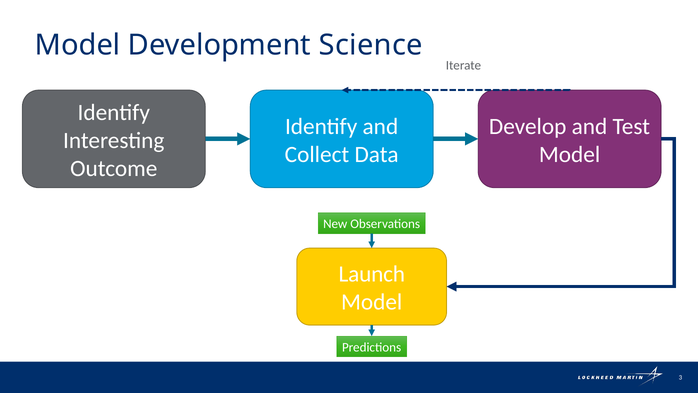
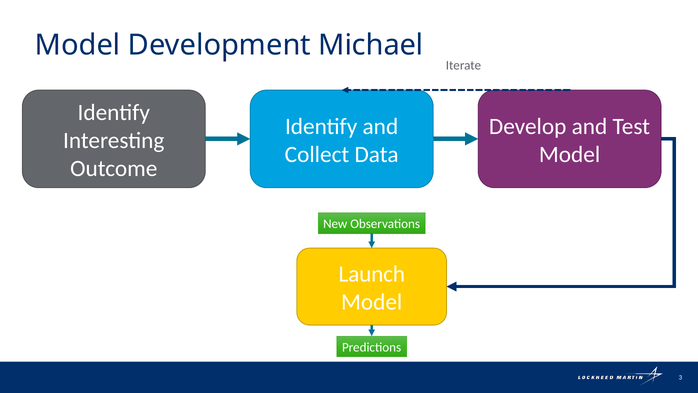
Science: Science -> Michael (371, 45)
